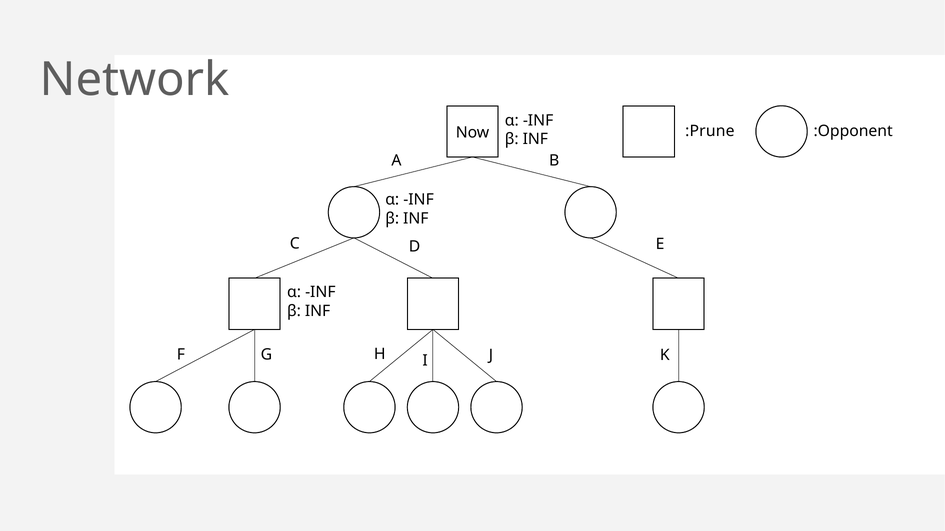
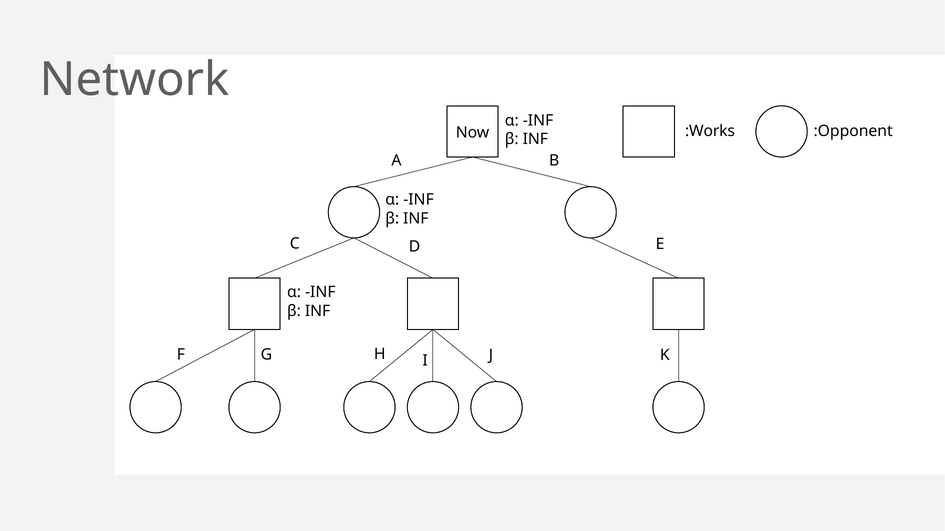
:Prune: :Prune -> :Works (710, 131)
